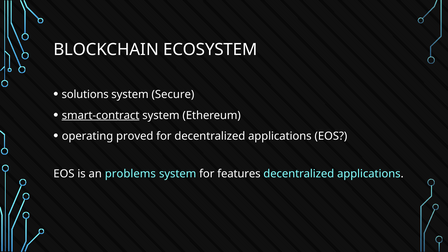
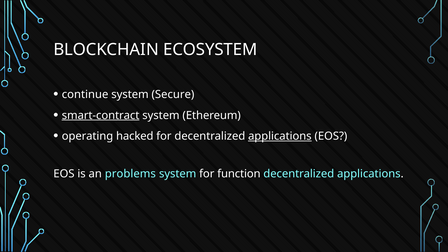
solutions: solutions -> continue (85, 95)
proved: proved -> hacked (135, 136)
applications underline: none -> present (280, 136)
features: features -> function (239, 174)
